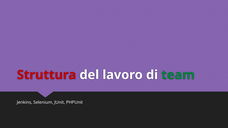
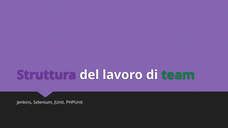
Struttura colour: red -> purple (47, 75)
